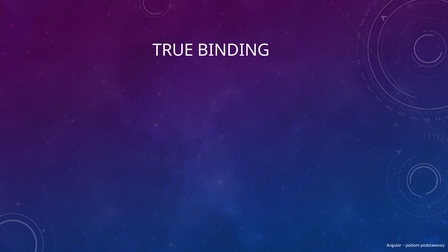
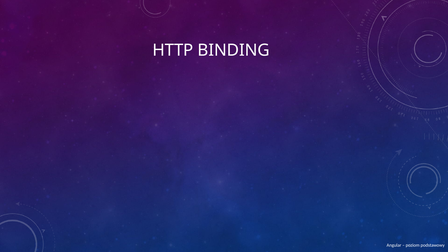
TRUE: TRUE -> HTTP (173, 50)
